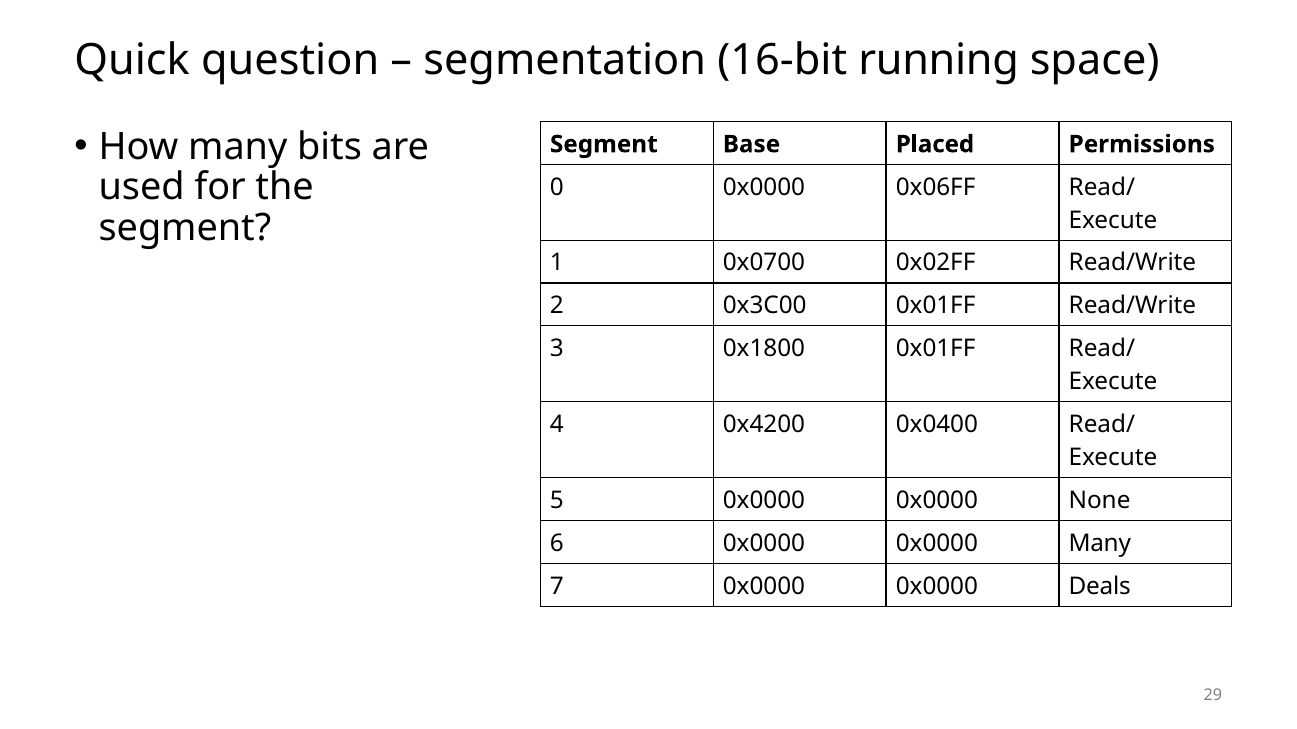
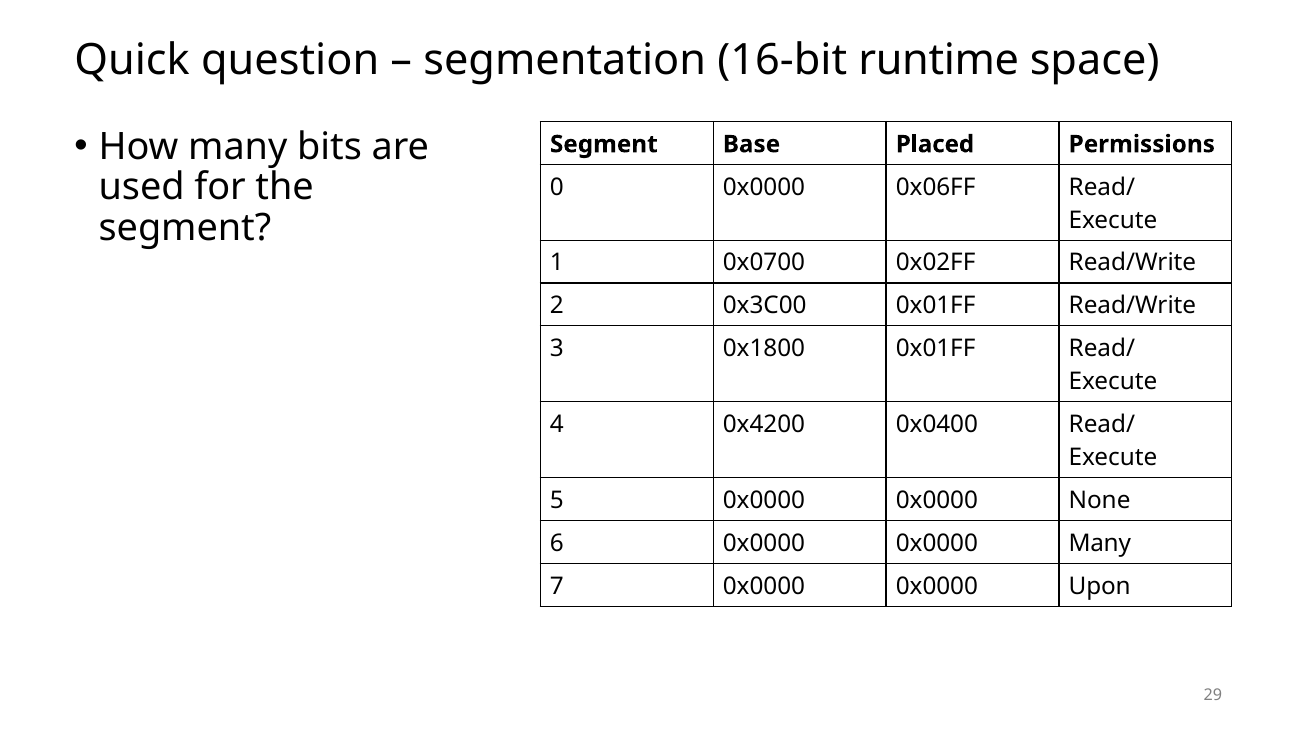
running: running -> runtime (939, 61)
Deals: Deals -> Upon (1100, 586)
